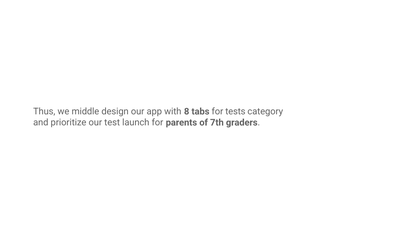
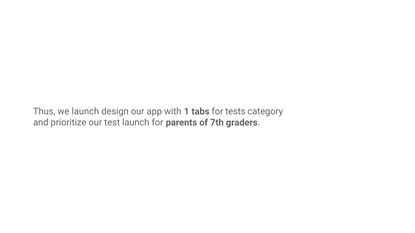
we middle: middle -> launch (85, 112)
8: 8 -> 1 (187, 112)
